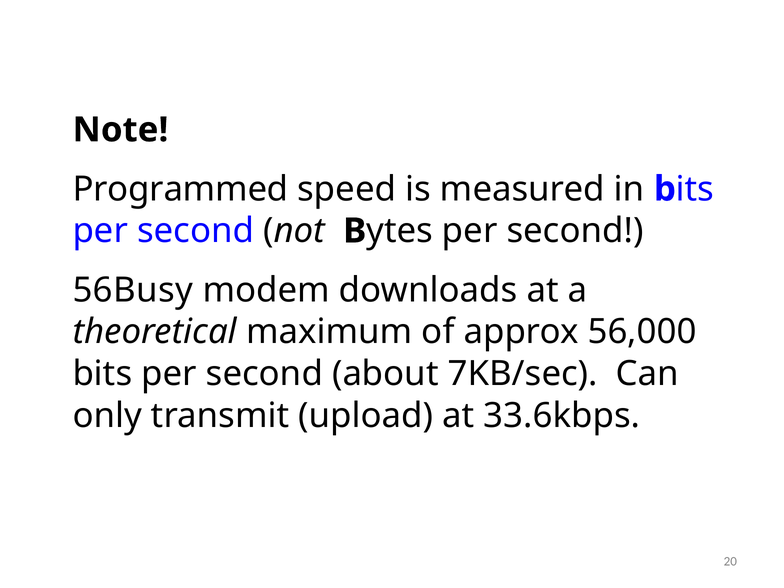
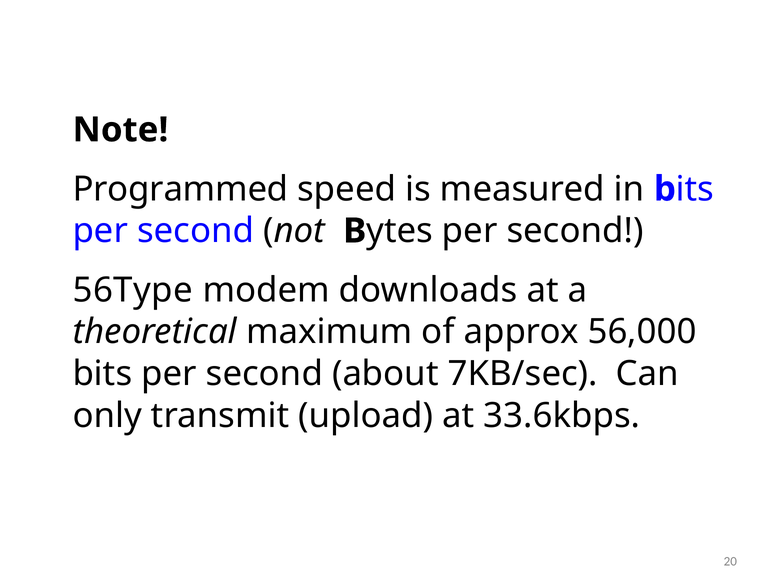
56Busy: 56Busy -> 56Type (133, 290)
